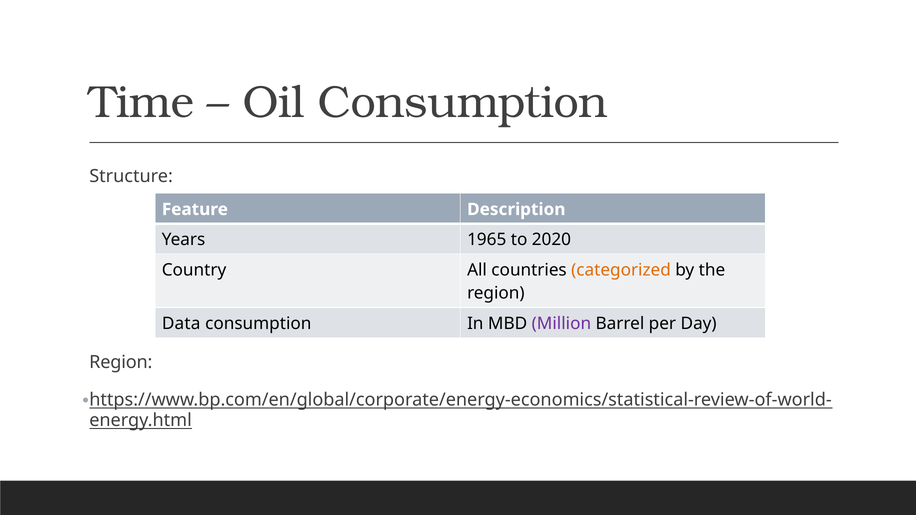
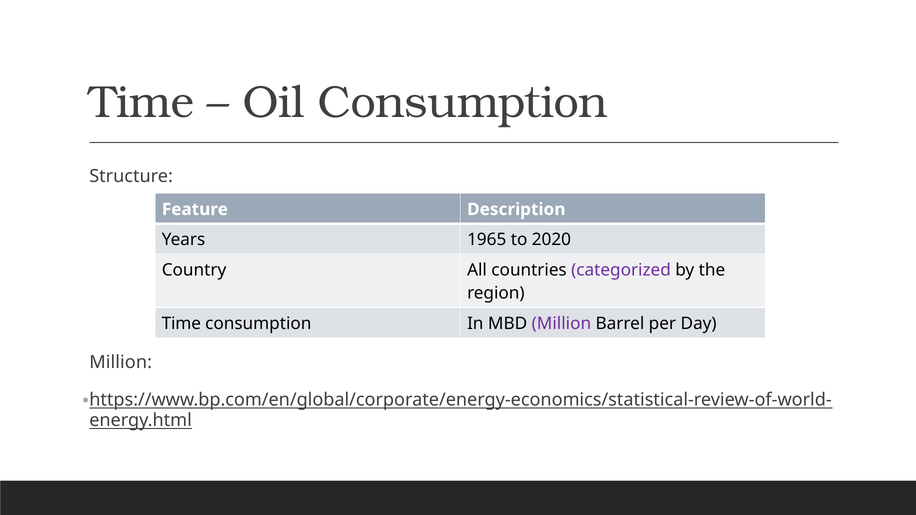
categorized colour: orange -> purple (621, 270)
Data: Data -> Time (181, 324)
Region: Region -> Million (121, 362)
